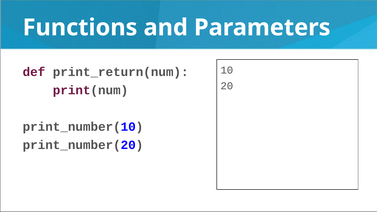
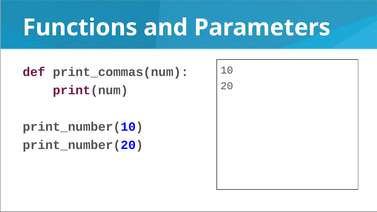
print_return(num: print_return(num -> print_commas(num (121, 72)
